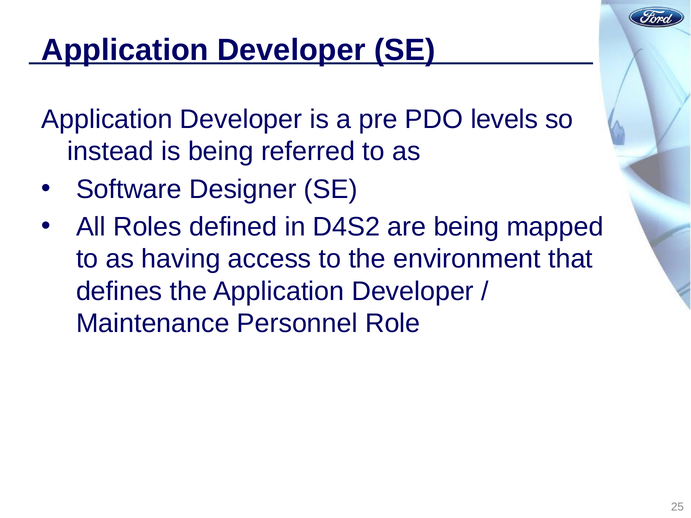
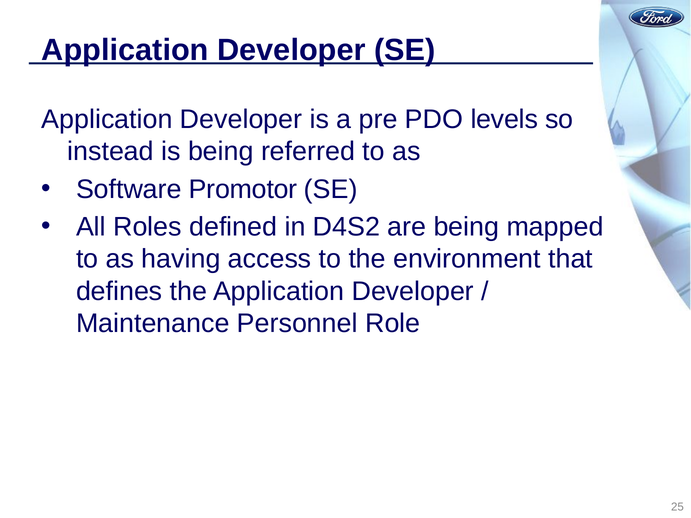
Designer: Designer -> Promotor (243, 189)
